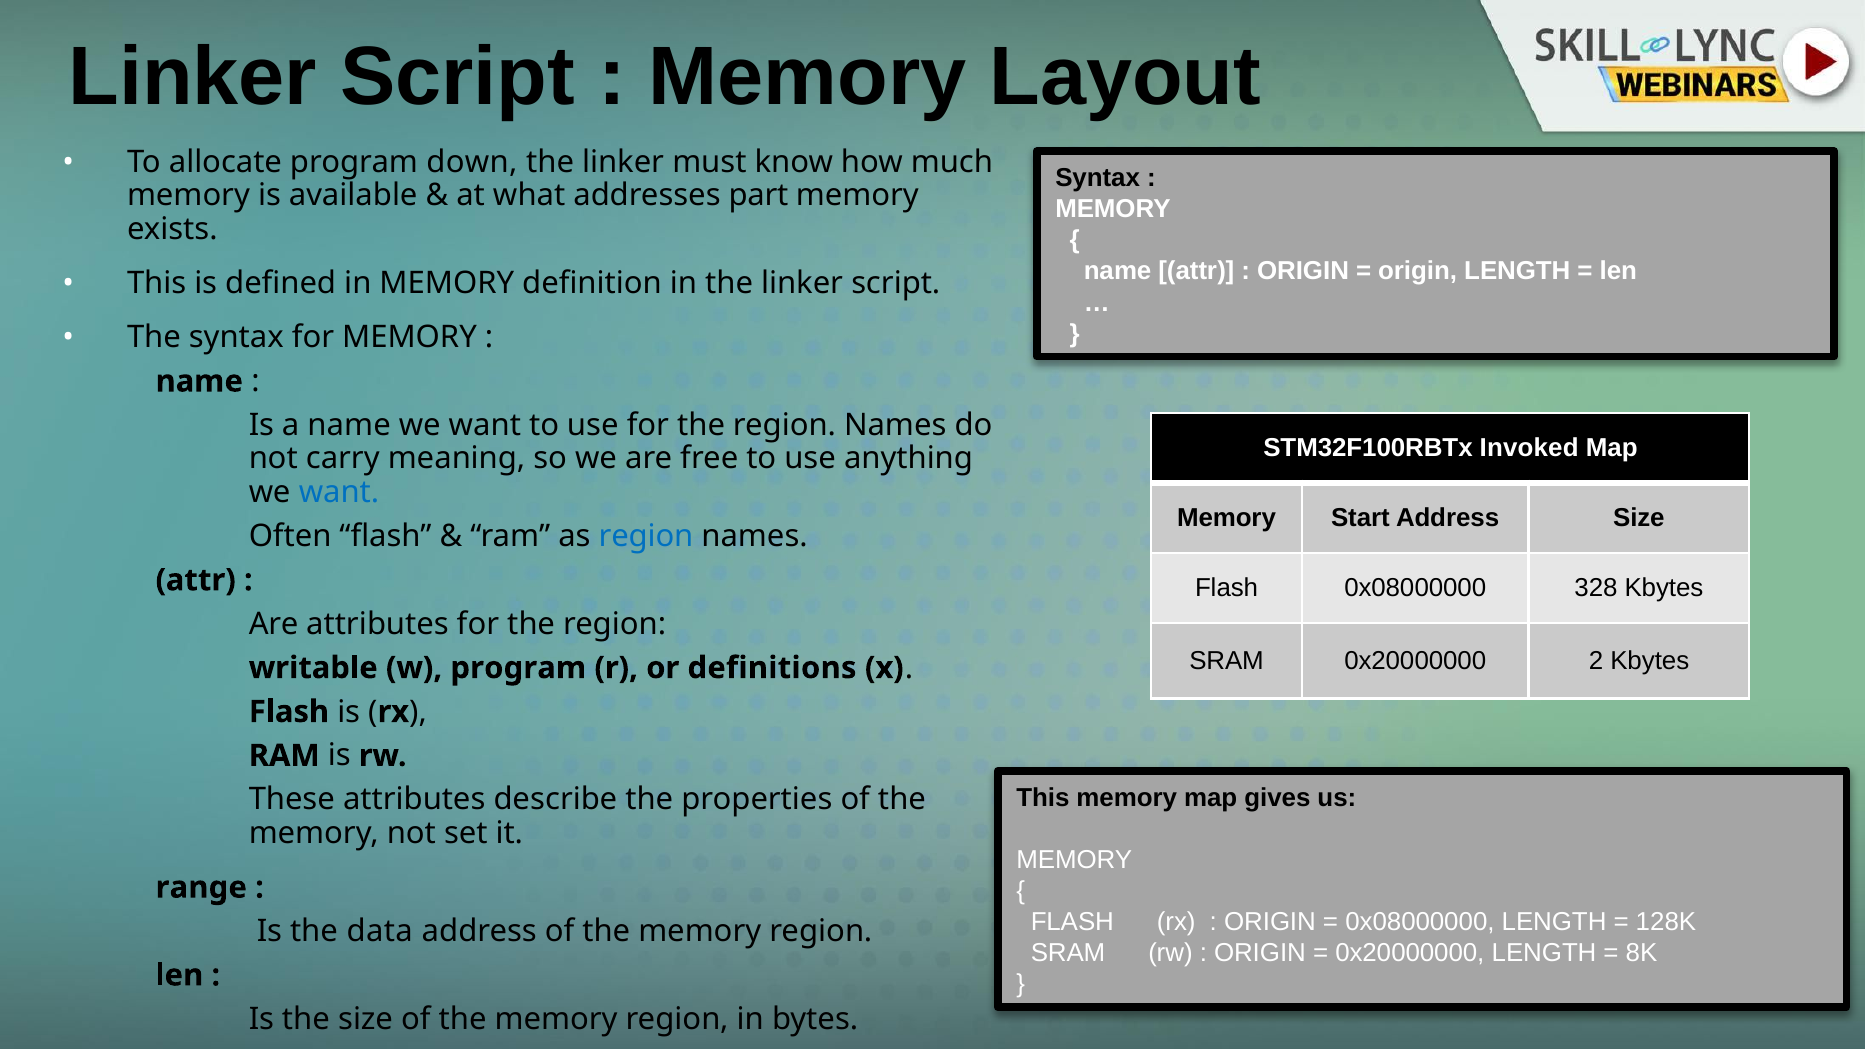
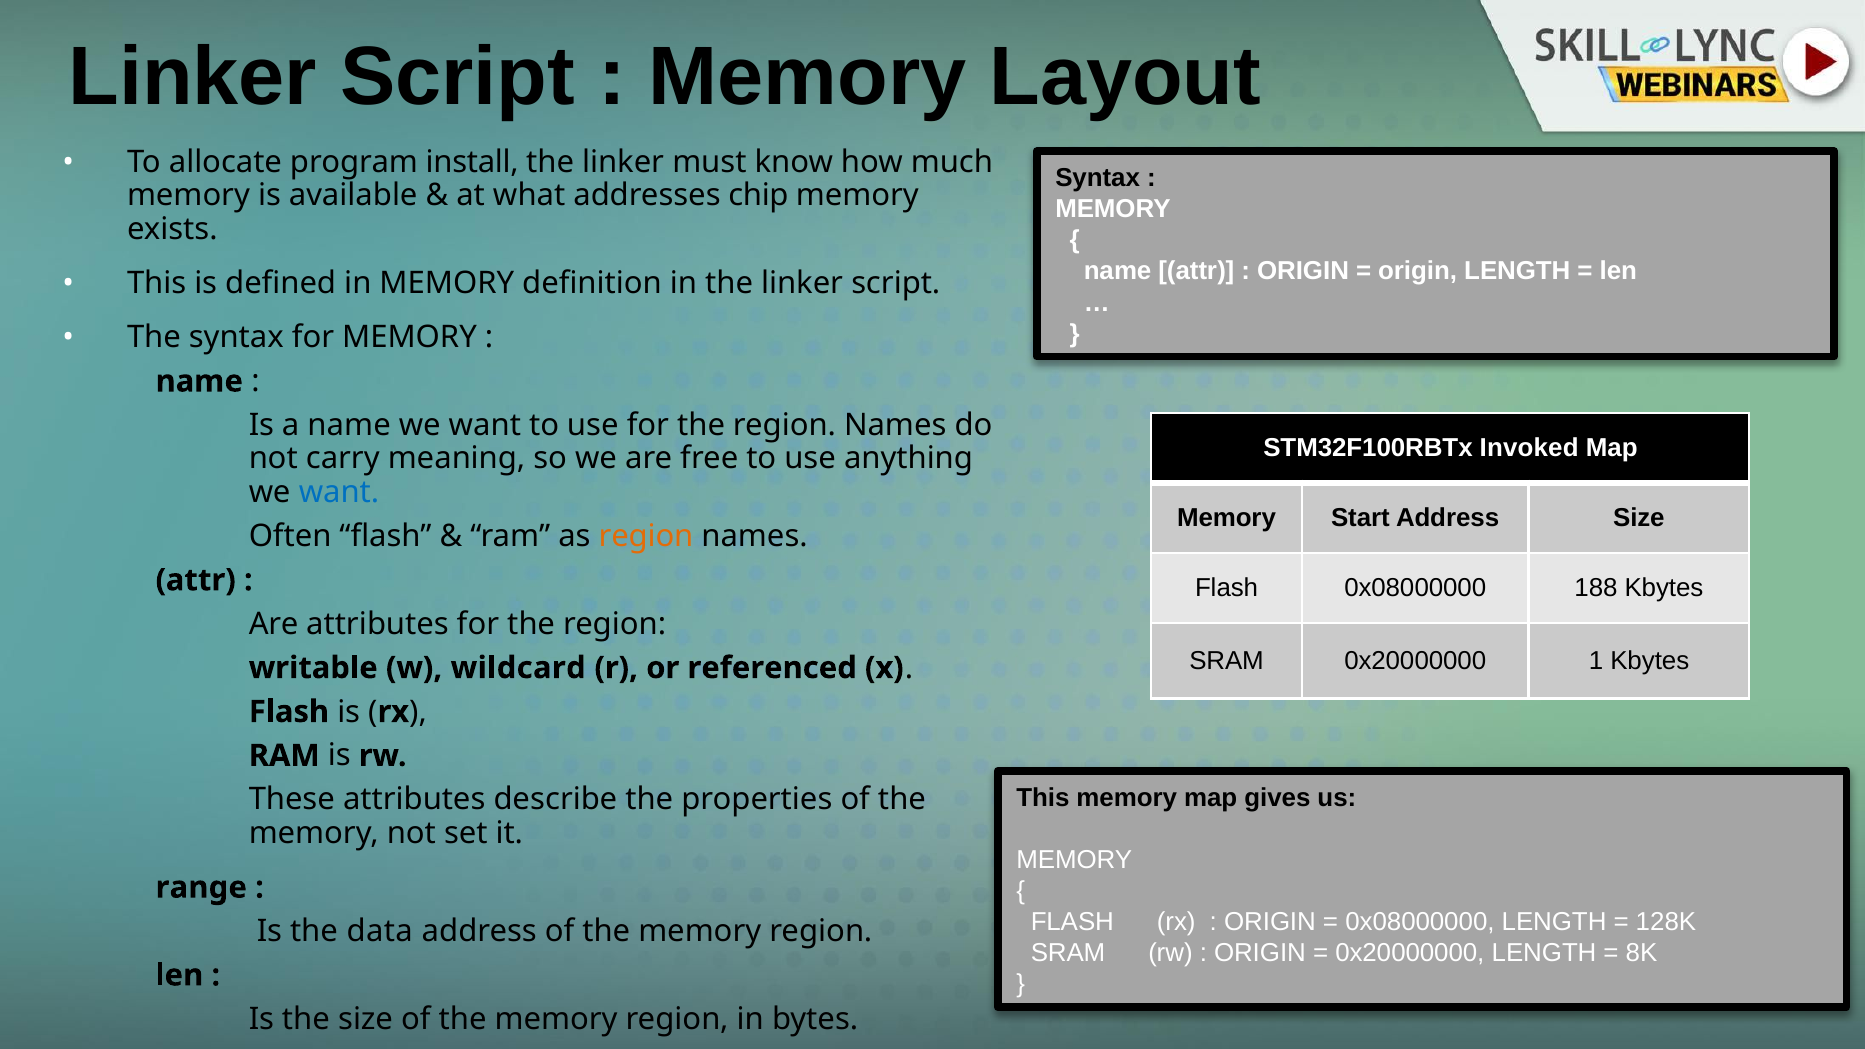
down: down -> install (472, 162)
part: part -> chip (758, 195)
region colour: blue -> orange (646, 536)
328: 328 -> 188 (1596, 588)
2: 2 -> 1 (1596, 661)
w program: program -> wildcard (518, 668)
definitions: definitions -> referenced (772, 668)
